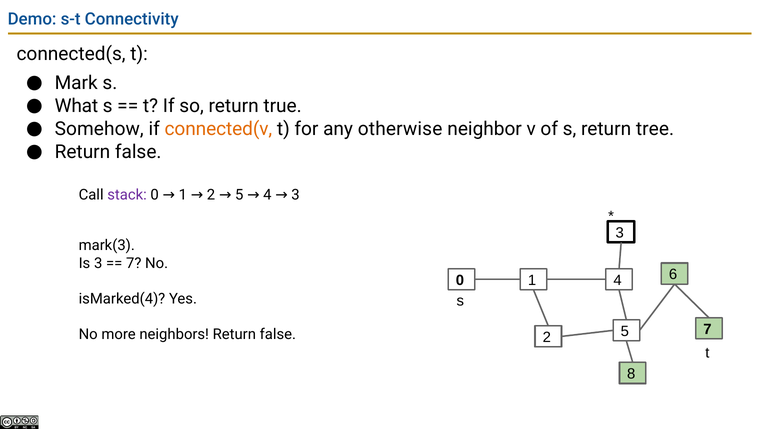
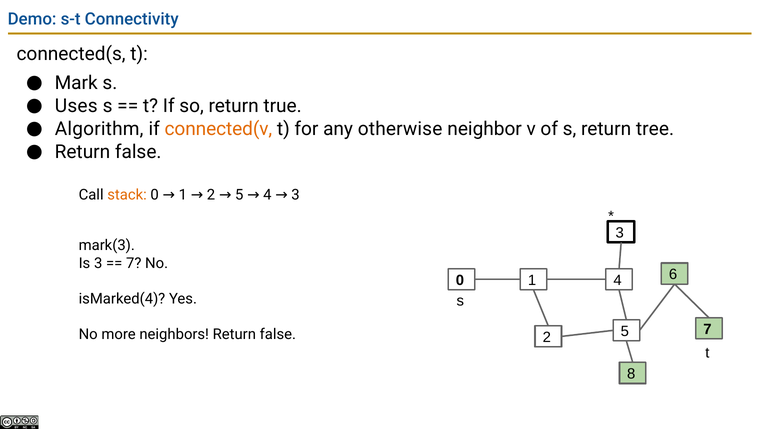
What: What -> Uses (76, 106)
Somehow: Somehow -> Algorithm (99, 129)
stack colour: purple -> orange (127, 195)
